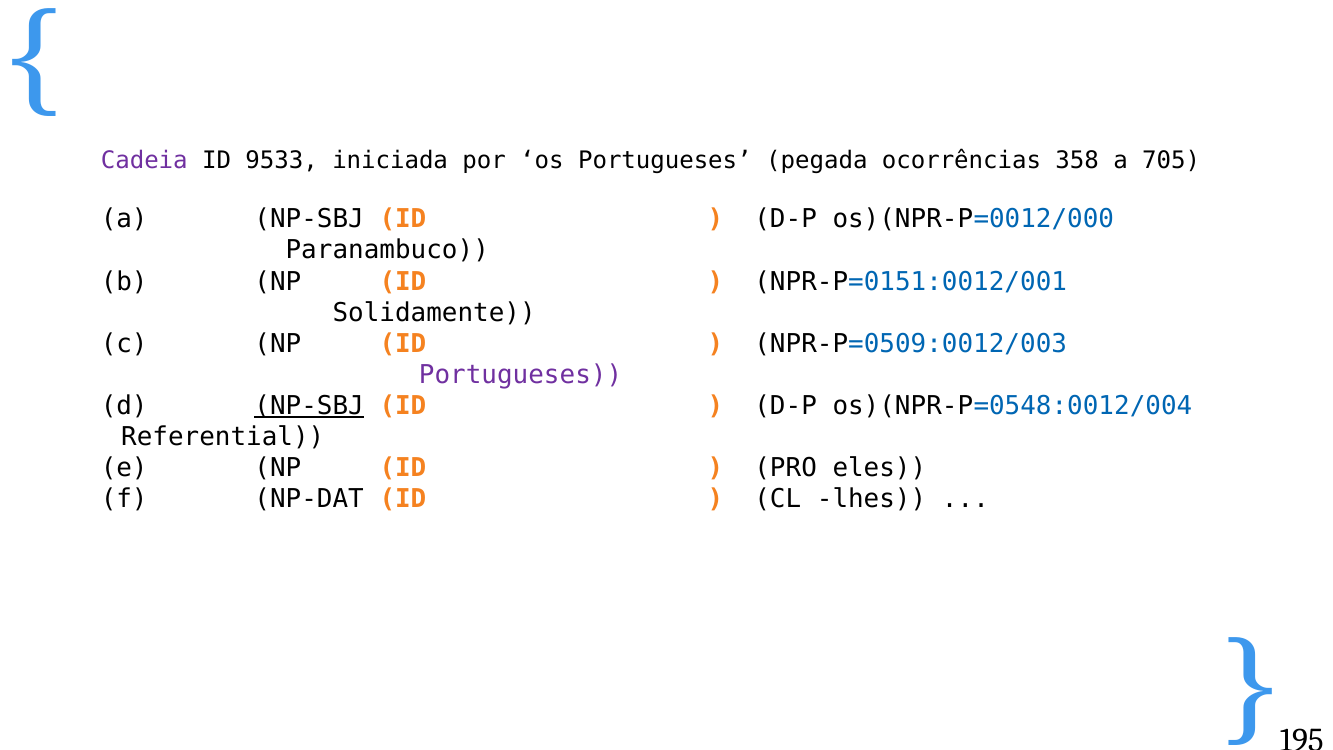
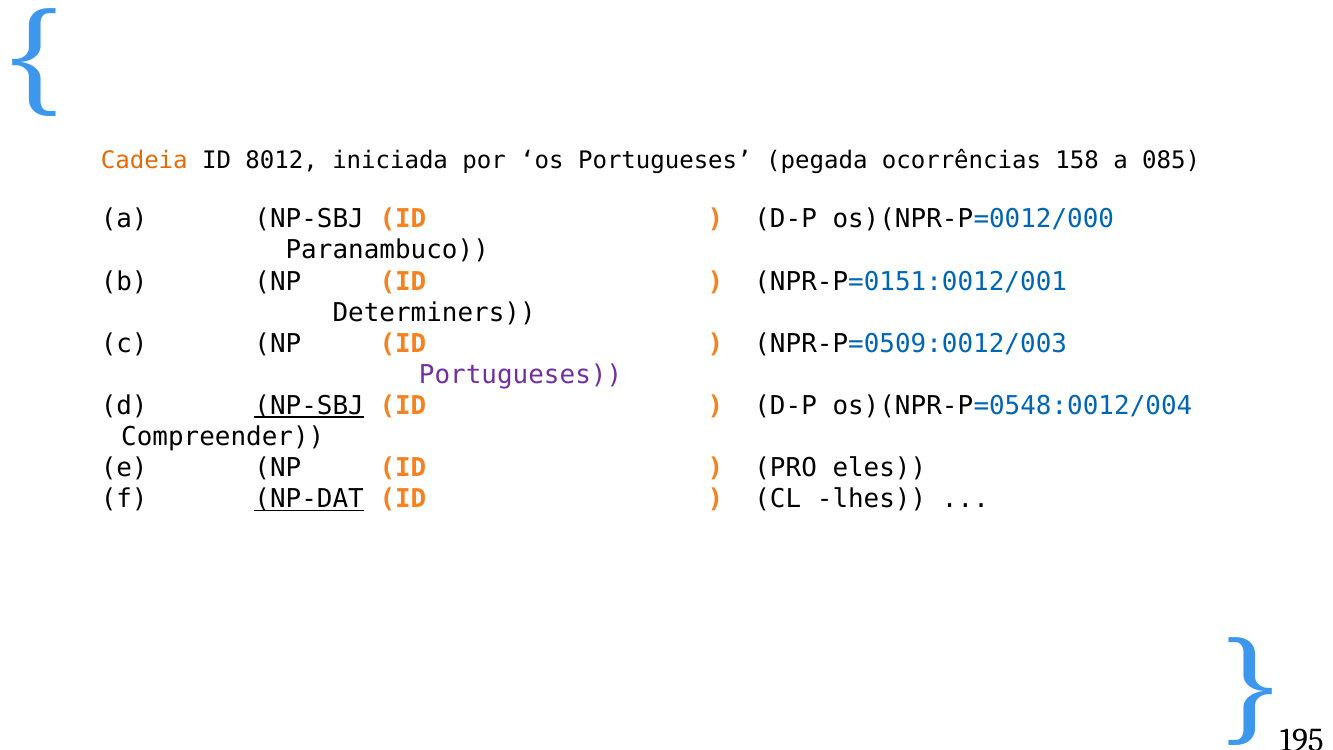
Cadeia colour: purple -> orange (144, 160)
9533: 9533 -> 8012 (282, 160)
358: 358 -> 158 (1077, 160)
705: 705 -> 085 (1171, 160)
Solidamente: Solidamente -> Determiners (434, 313)
Referential: Referential -> Compreender (223, 437)
NP-DAT underline: none -> present (309, 499)
